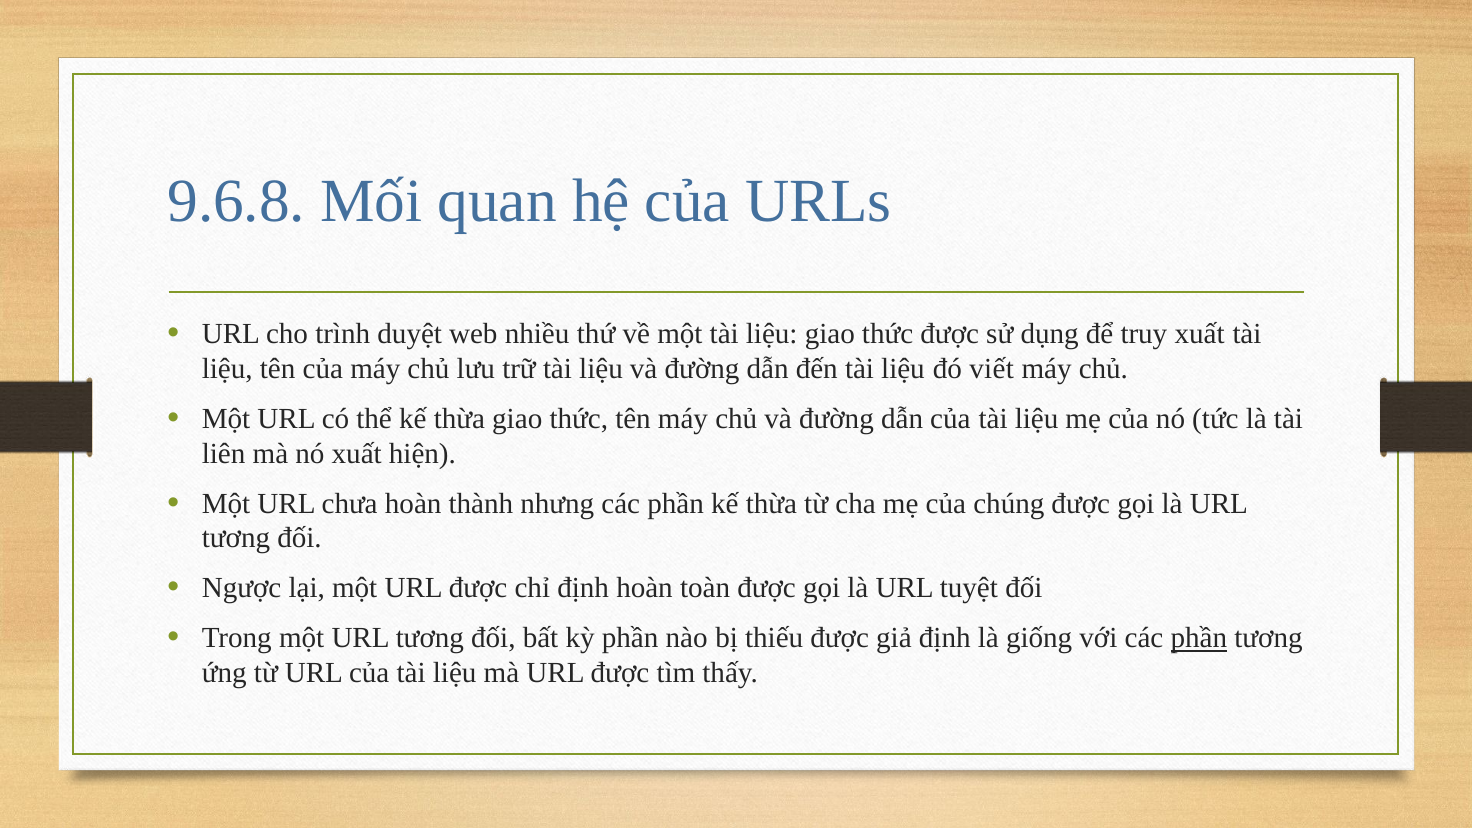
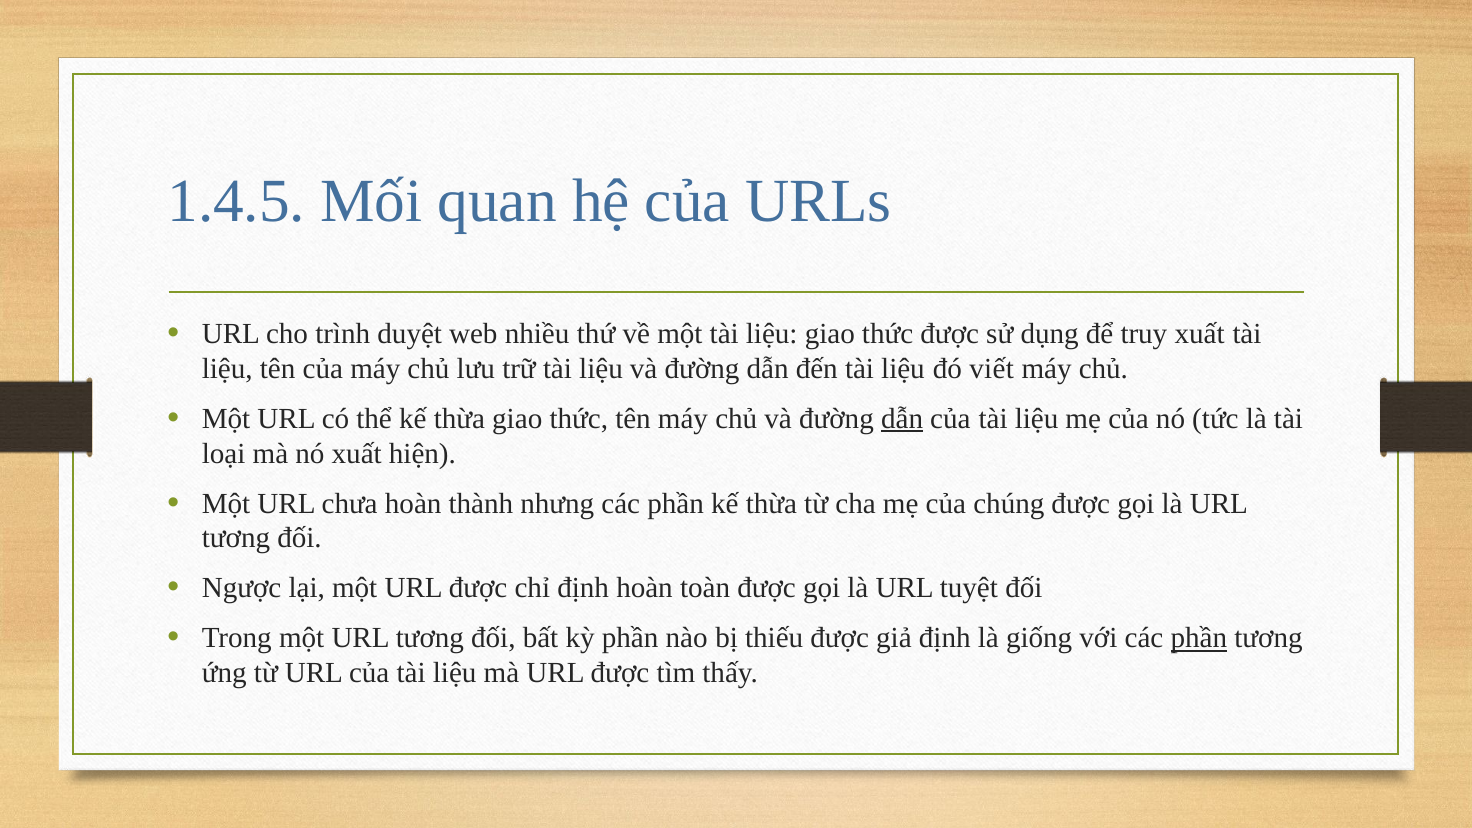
9.6.8: 9.6.8 -> 1.4.5 (236, 202)
dẫn underline: none -> present (902, 419)
liên: liên -> loại (224, 453)
